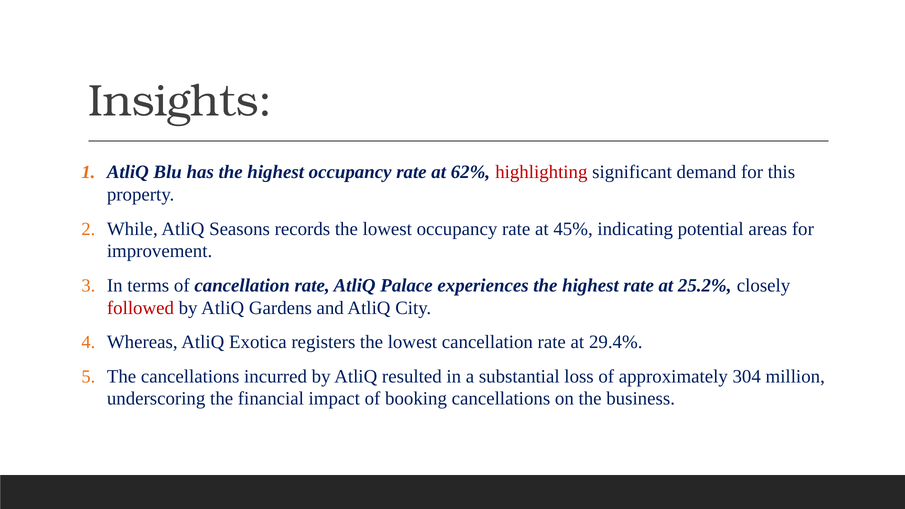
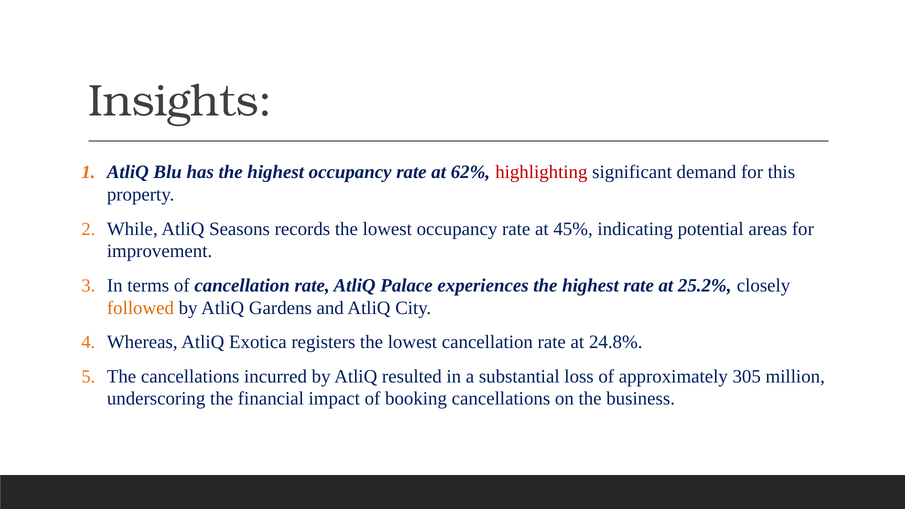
followed colour: red -> orange (140, 308)
29.4%: 29.4% -> 24.8% (616, 342)
304: 304 -> 305 (747, 376)
